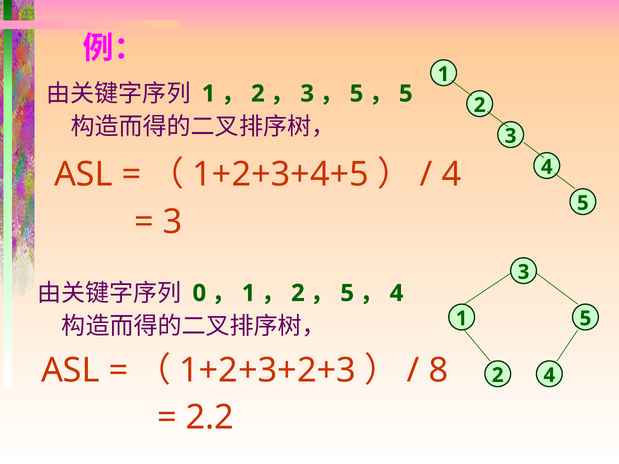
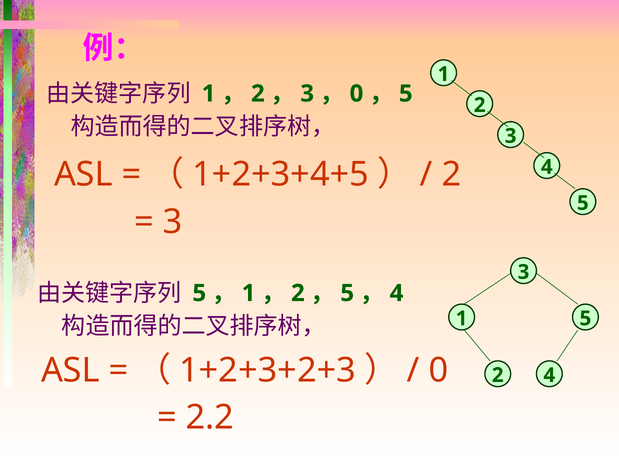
5: 5 -> 0 (356, 94)
4: 4 -> 2 (451, 175)
0: 0 -> 5 (199, 293)
8: 8 -> 0 (438, 370)
